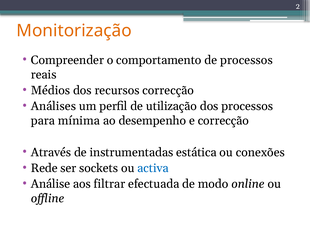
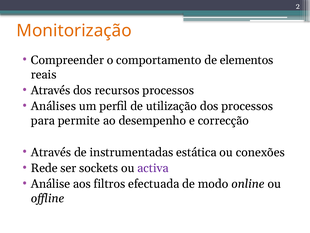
de processos: processos -> elementos (247, 60)
Médios: Médios -> Através (51, 90)
recursos correcção: correcção -> processos (168, 90)
mínima: mínima -> permite (79, 120)
activa colour: blue -> purple (153, 168)
filtrar: filtrar -> filtros (110, 183)
